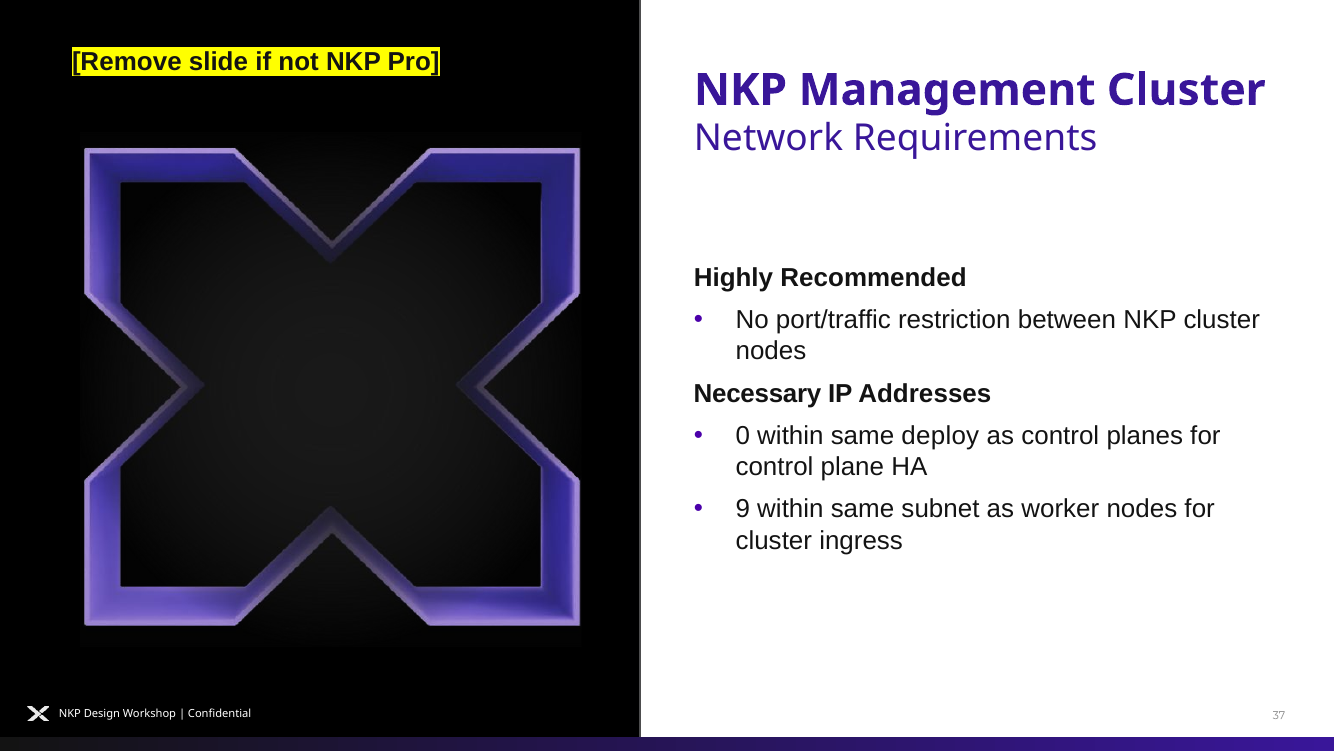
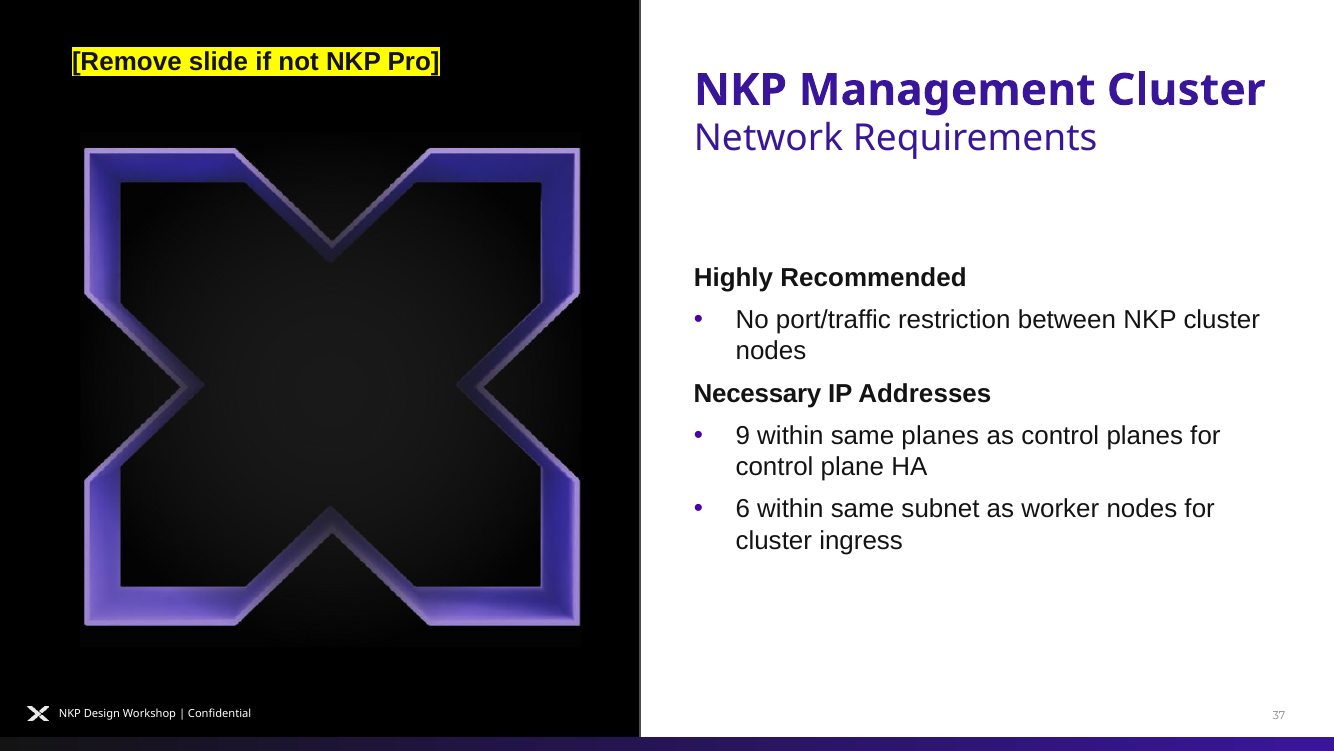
0: 0 -> 9 (743, 436)
same deploy: deploy -> planes (940, 436)
9: 9 -> 6 (743, 509)
